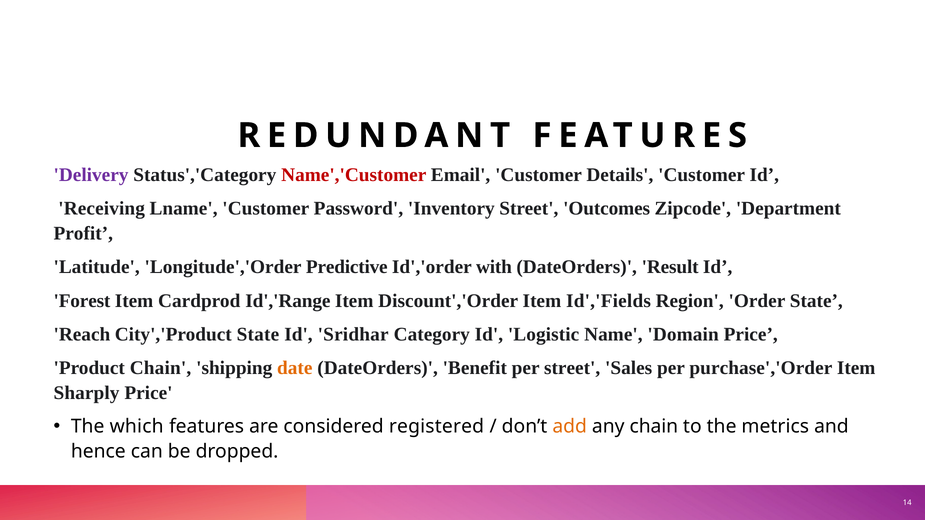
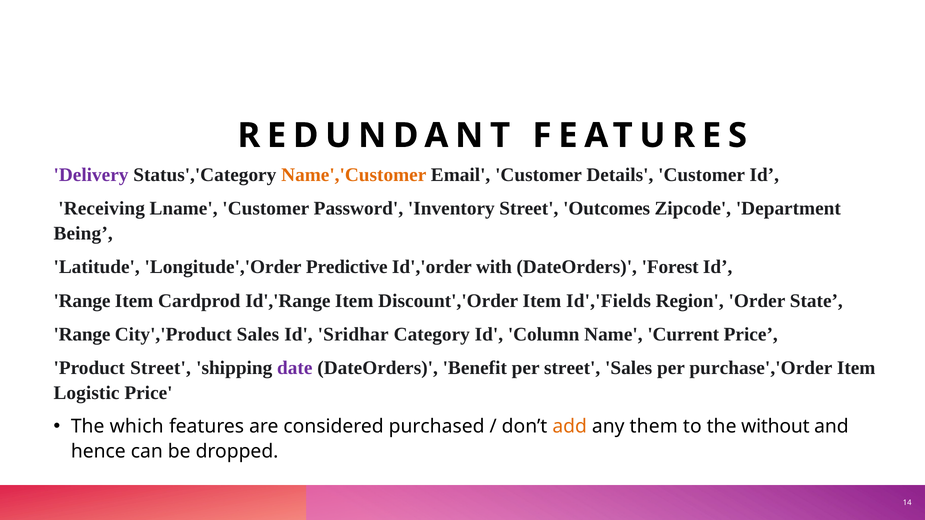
Name','Customer colour: red -> orange (354, 175)
Profit: Profit -> Being (83, 234)
Result: Result -> Forest (670, 267)
Forest: Forest -> Range (82, 301)
Reach: Reach -> Range (82, 334)
City','Product State: State -> Sales (258, 334)
Logistic: Logistic -> Column (544, 334)
Domain: Domain -> Current (683, 334)
Product Chain: Chain -> Street (161, 368)
date colour: orange -> purple (295, 368)
Sharply: Sharply -> Logistic (87, 393)
registered: registered -> purchased (437, 427)
any chain: chain -> them (654, 427)
metrics: metrics -> without (775, 427)
